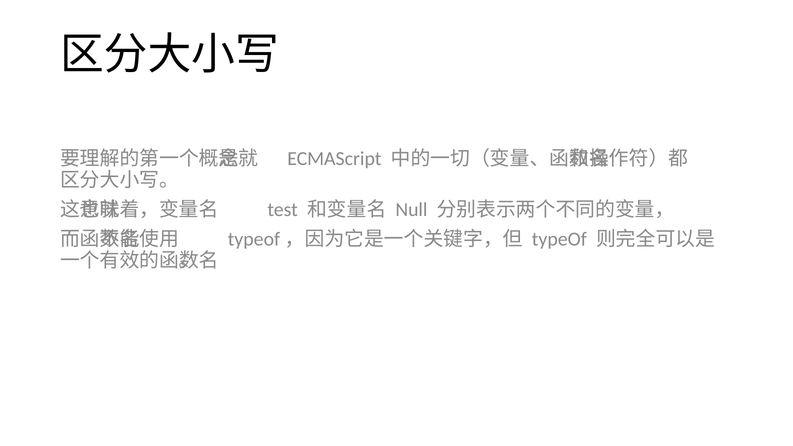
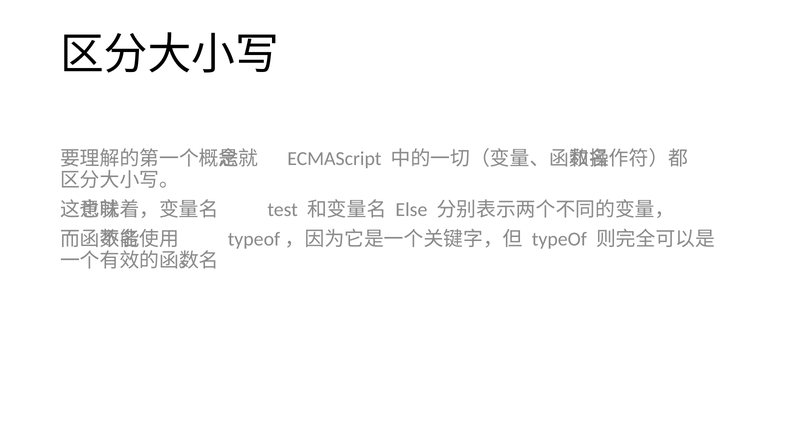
Null: Null -> Else (411, 210)
